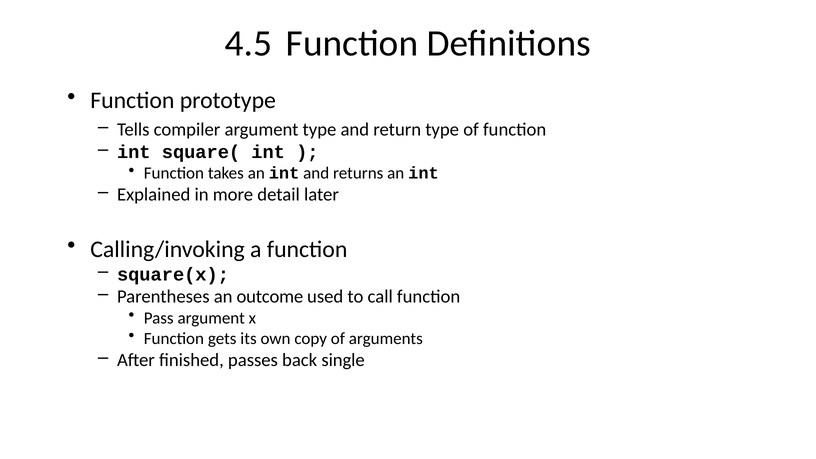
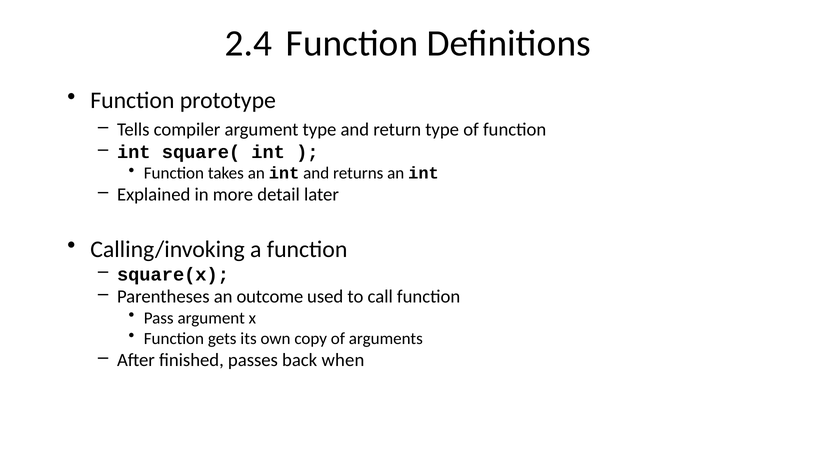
4.5: 4.5 -> 2.4 (248, 43)
single: single -> when (343, 360)
